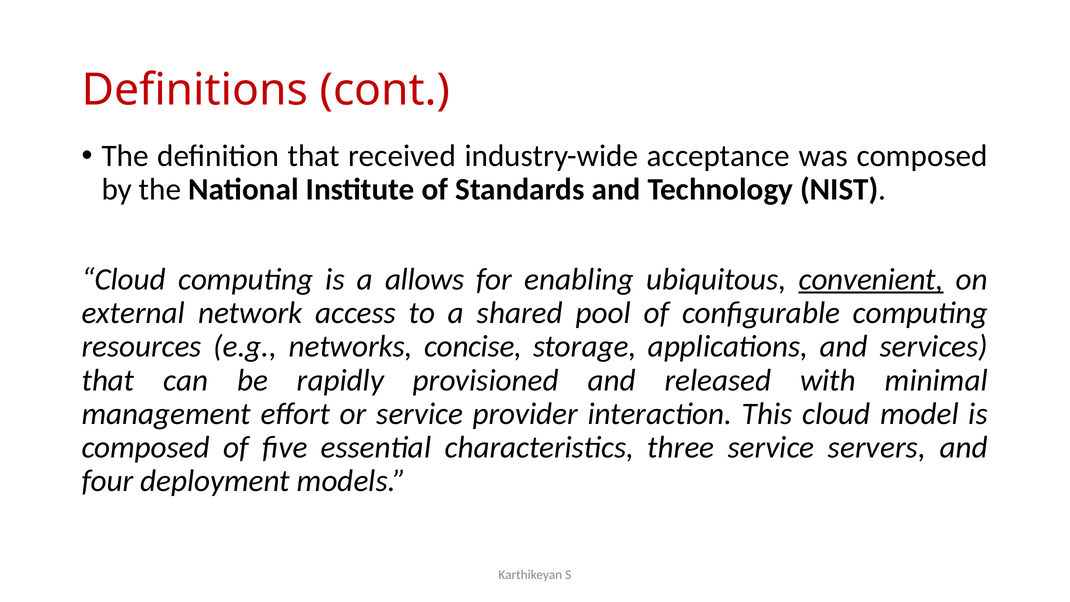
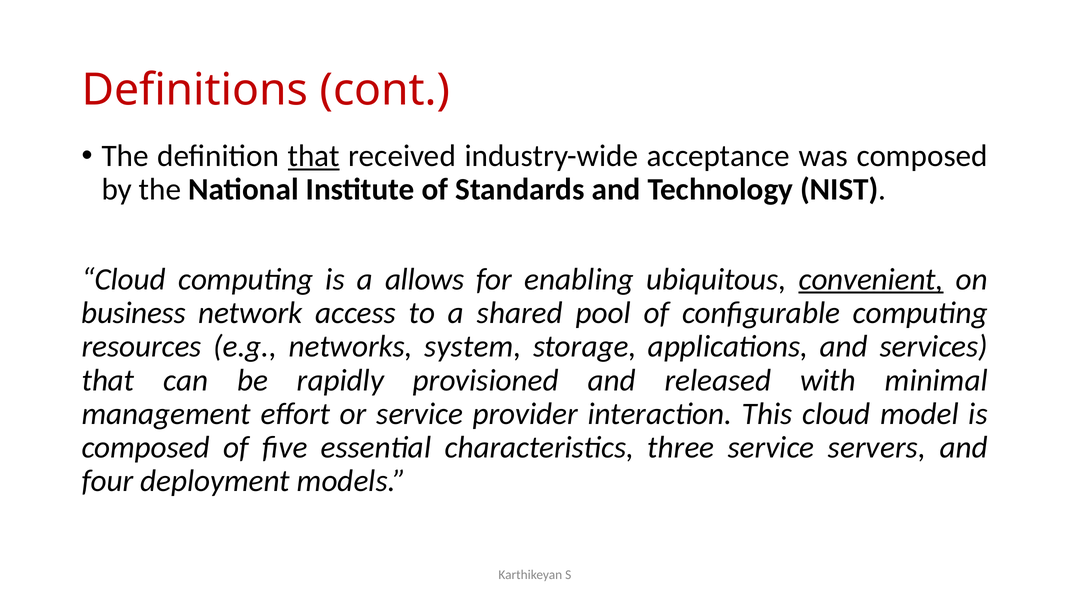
that underline: none -> present (314, 156)
external: external -> business (133, 313)
concise: concise -> system (473, 346)
